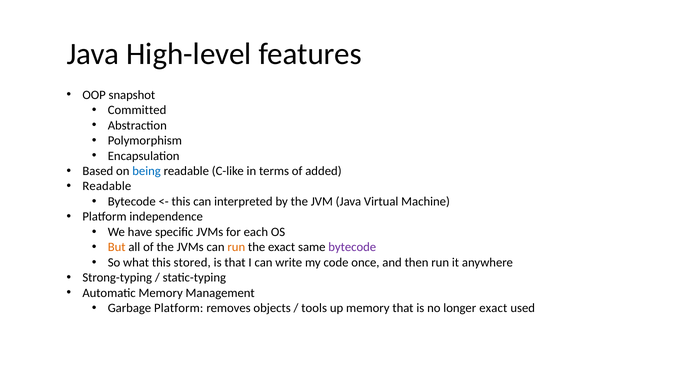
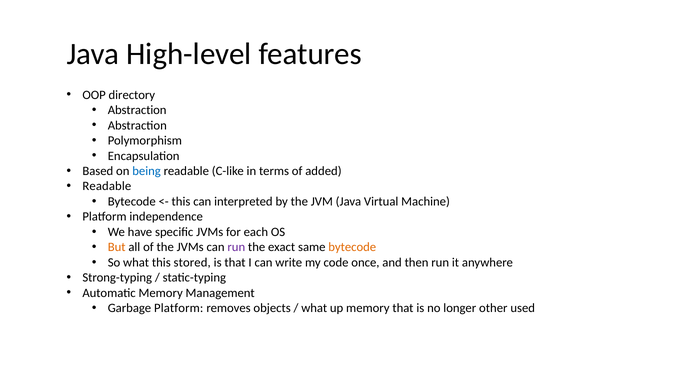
snapshot: snapshot -> directory (132, 95)
Committed: Committed -> Abstraction (137, 110)
run colour: orange -> purple (236, 247)
bytecode colour: purple -> orange (352, 247)
tools: tools -> what (314, 308)
longer exact: exact -> other (493, 308)
